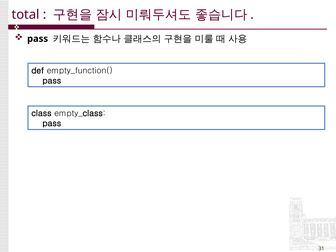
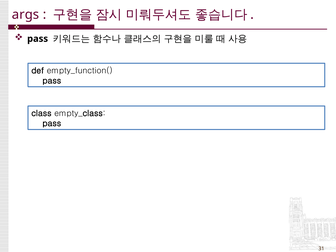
total: total -> args (26, 15)
